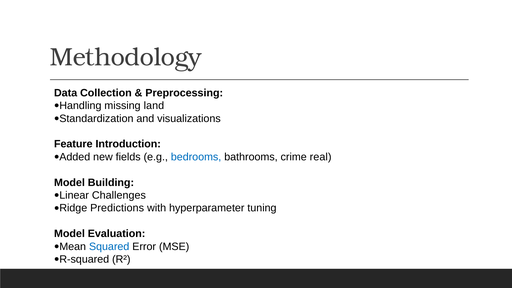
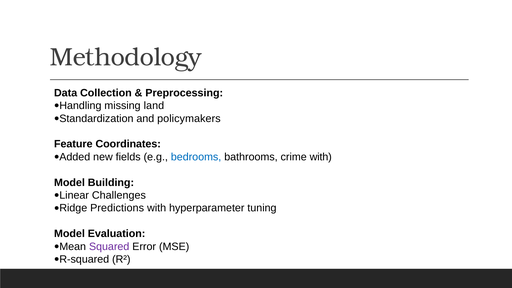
visualizations: visualizations -> policymakers (189, 118)
Introduction: Introduction -> Coordinates (128, 144)
crime real: real -> with (321, 157)
Squared colour: blue -> purple (109, 247)
